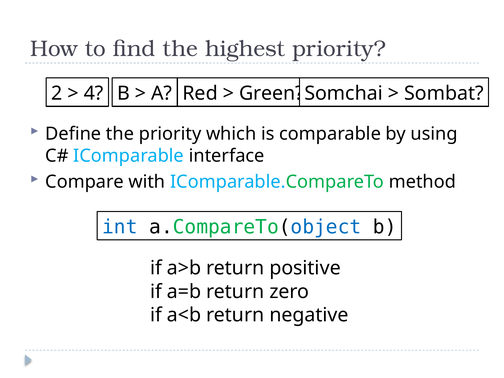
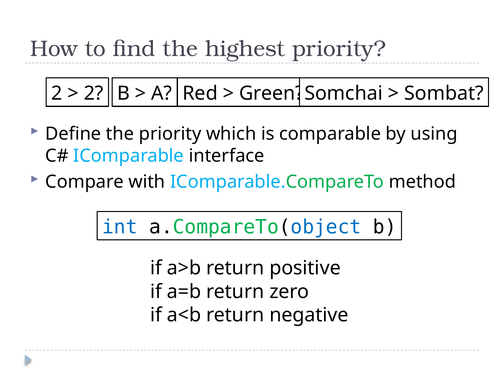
4: 4 -> 2 (94, 93)
